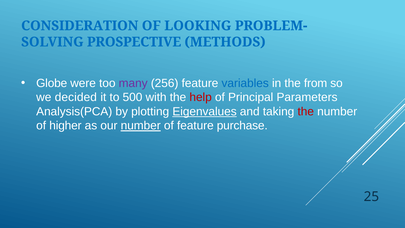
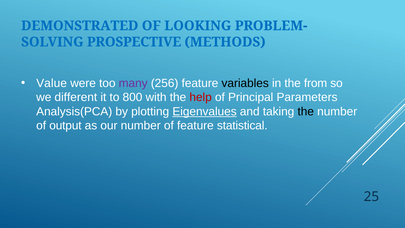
CONSIDERATION: CONSIDERATION -> DEMONSTRATED (80, 26)
Globe: Globe -> Value (52, 83)
variables colour: blue -> black (245, 83)
decided: decided -> different (76, 97)
500: 500 -> 800 (133, 97)
the colour: red -> black (306, 111)
higher: higher -> output (65, 126)
number underline: present -> none (141, 126)
purchase: purchase -> statistical (242, 126)
